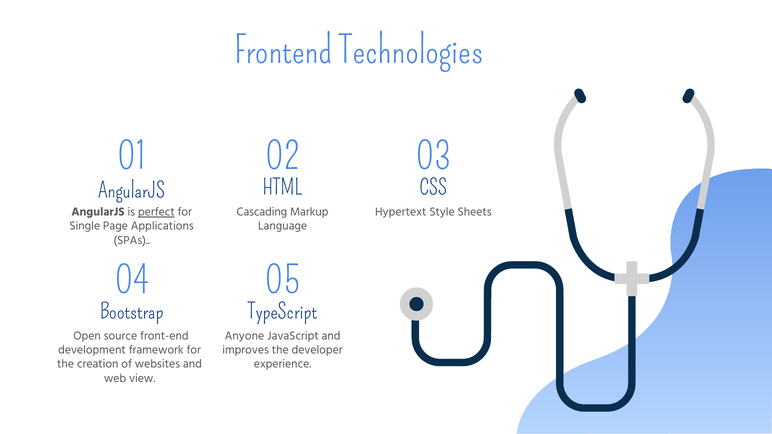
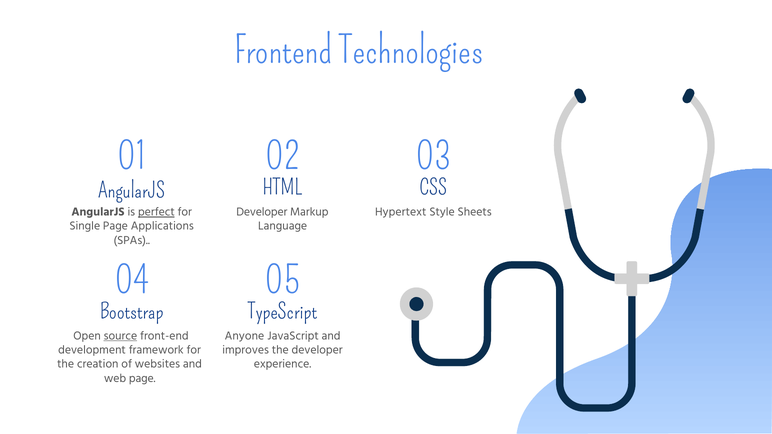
Cascading: Cascading -> Developer (262, 212)
source underline: none -> present (120, 336)
web view: view -> page (142, 378)
